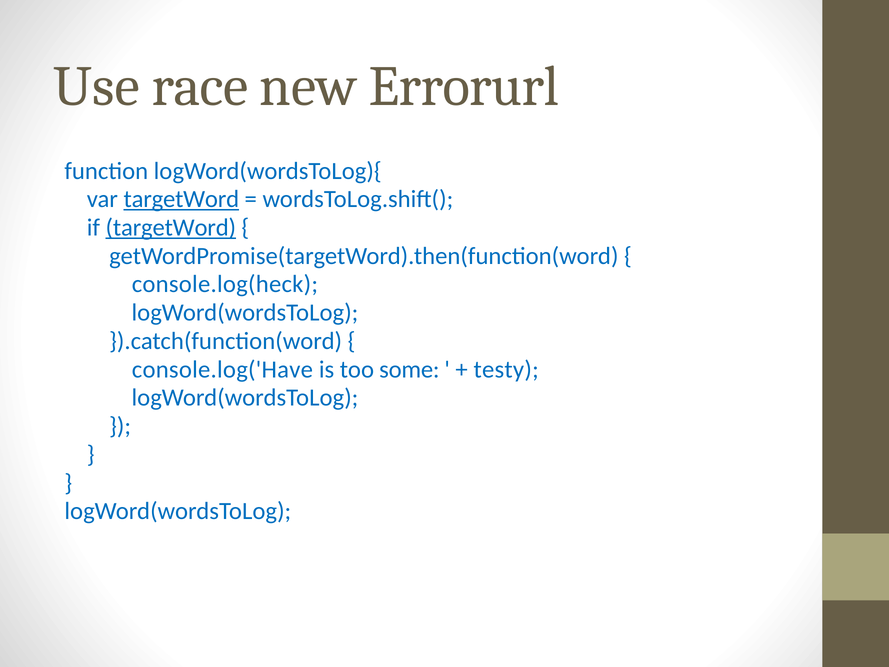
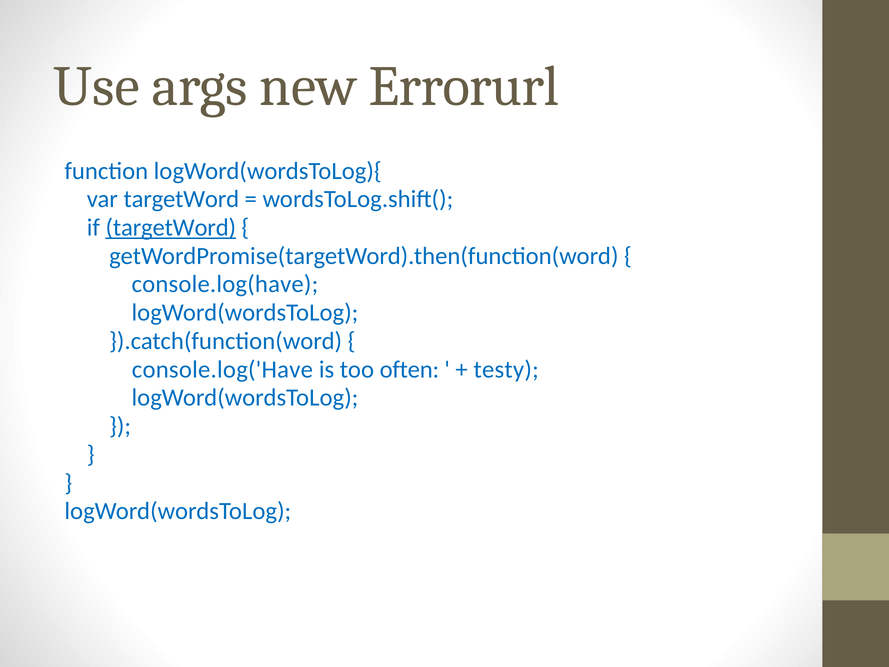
race: race -> args (200, 86)
targetWord underline: present -> none (181, 199)
console.log(heck: console.log(heck -> console.log(have (225, 284)
some: some -> often (409, 369)
